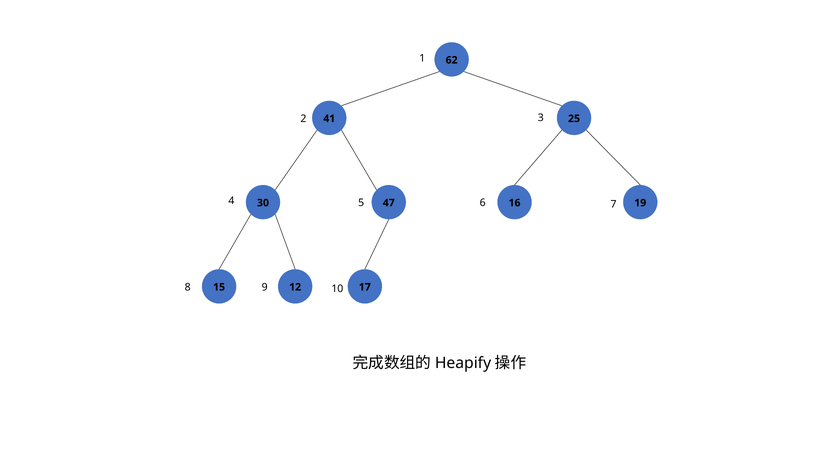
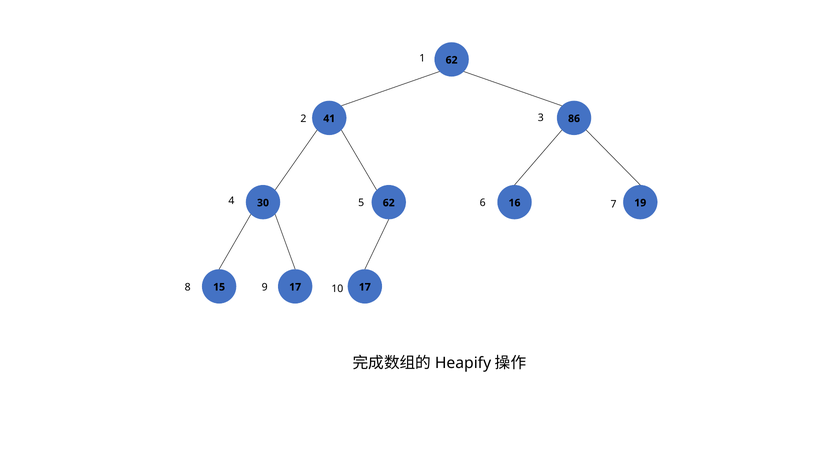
25: 25 -> 86 (574, 119)
30 47: 47 -> 62 (389, 203)
15 12: 12 -> 17 (295, 287)
